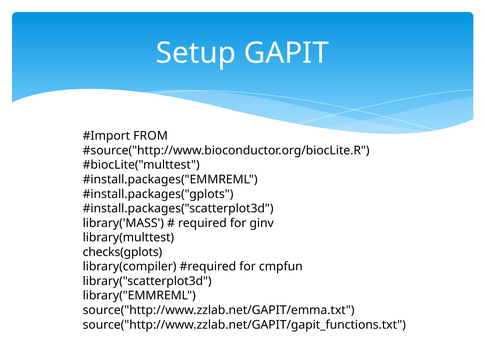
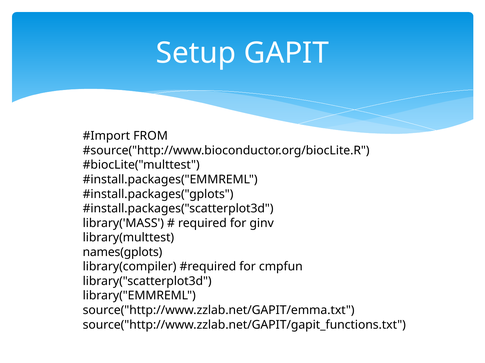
checks(gplots: checks(gplots -> names(gplots (122, 253)
